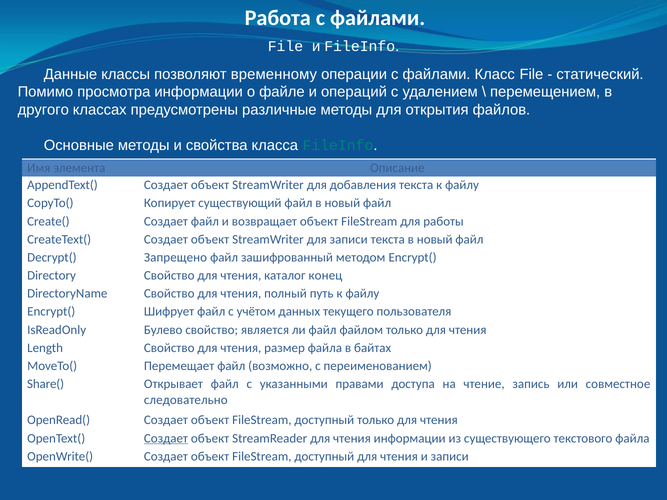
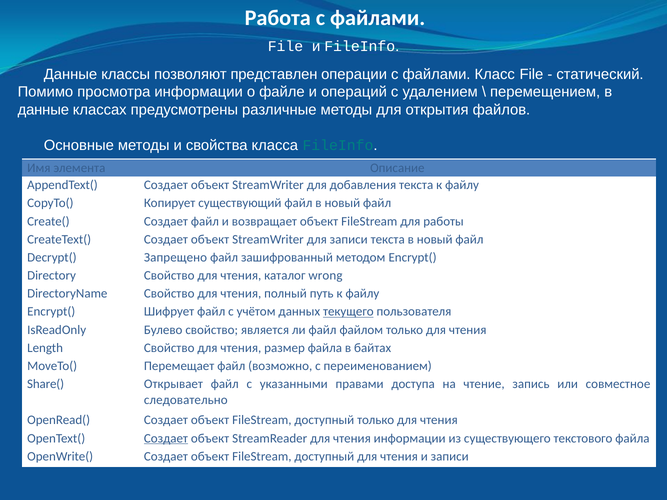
временному: временному -> представлен (274, 74)
другого: другого -> данные (43, 110)
конец: конец -> wrong (325, 276)
текущего underline: none -> present (348, 312)
